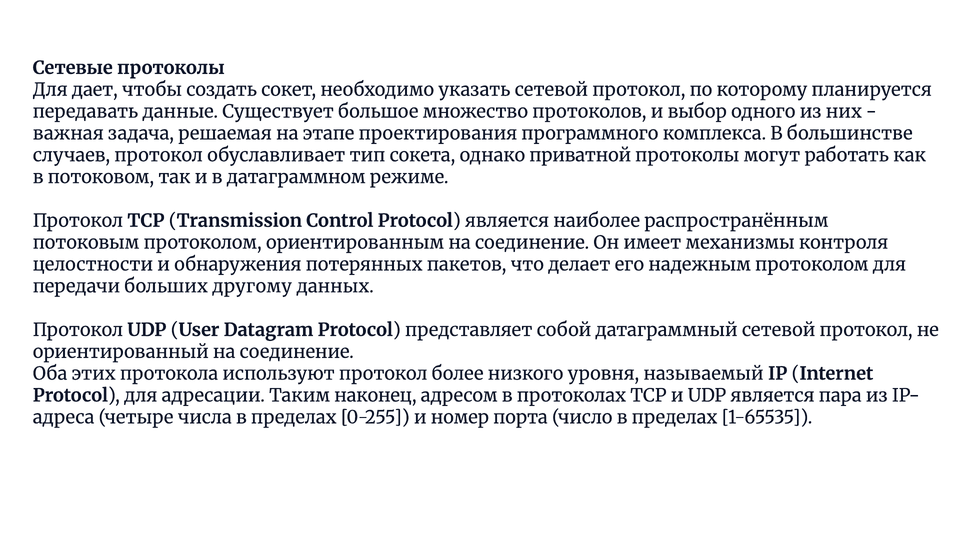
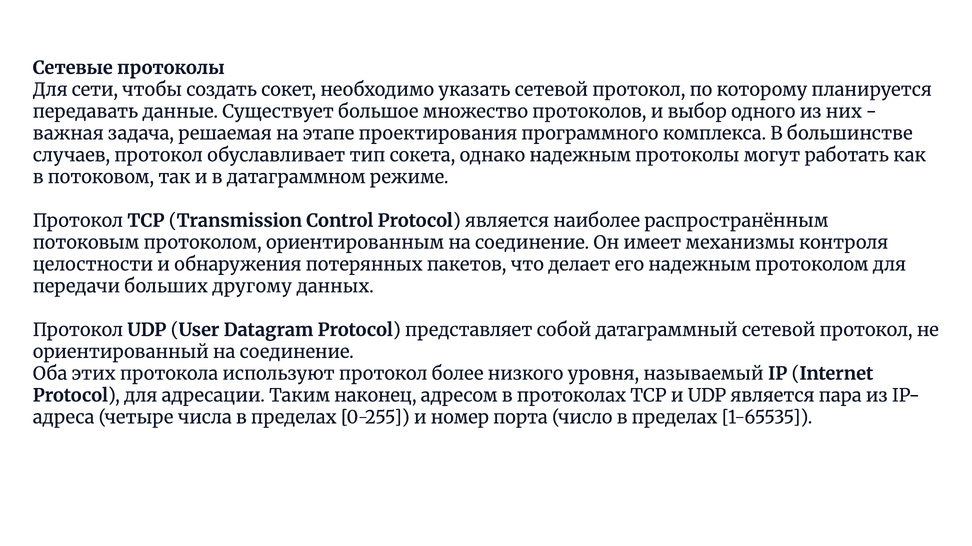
дает: дает -> сети (95, 90)
однако приватной: приватной -> надежным (580, 156)
